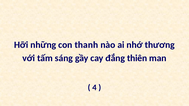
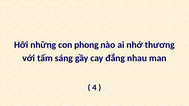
thanh: thanh -> phong (86, 45)
thiên: thiên -> nhau (137, 58)
